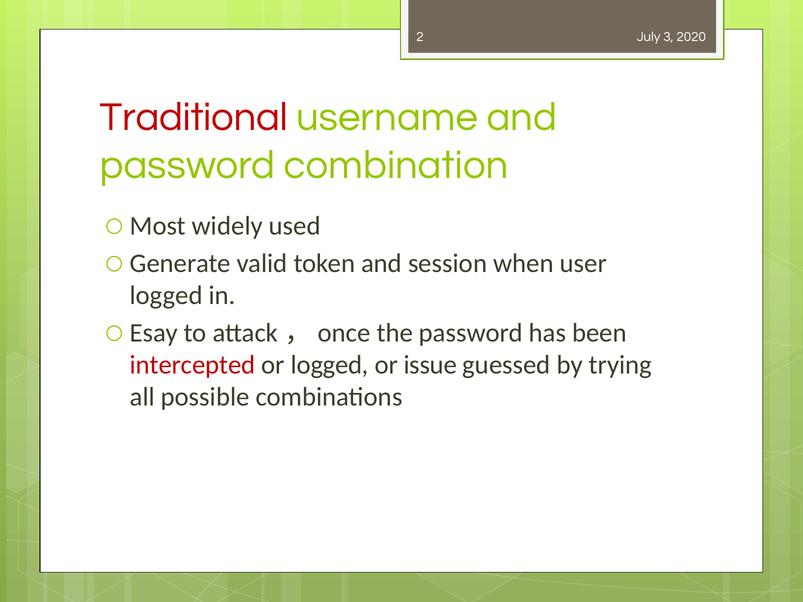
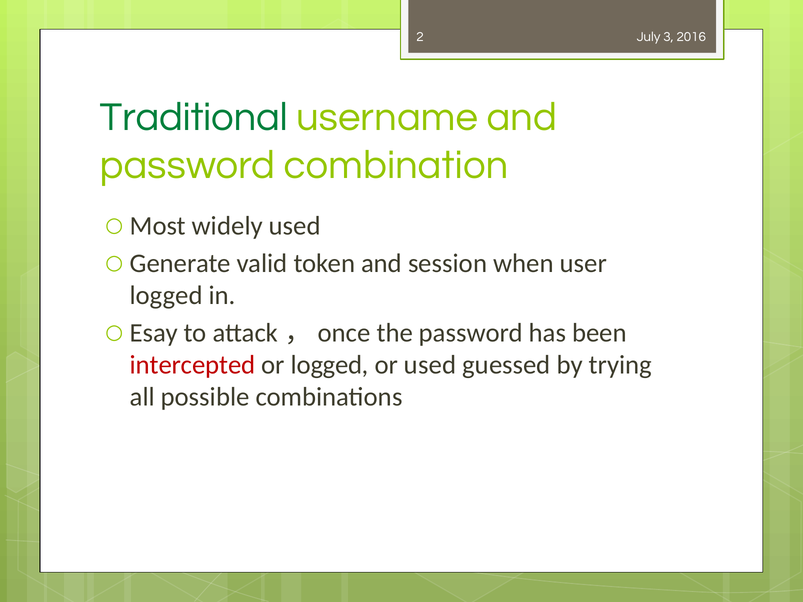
2020: 2020 -> 2016 (691, 37)
Traditional colour: red -> green (194, 117)
or issue: issue -> used (430, 365)
